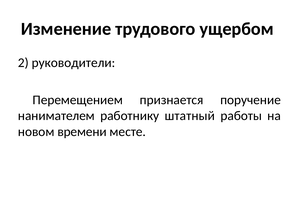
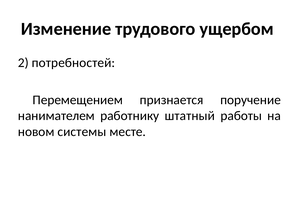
руководители: руководители -> потребностей (73, 63)
времени: времени -> системы (82, 132)
